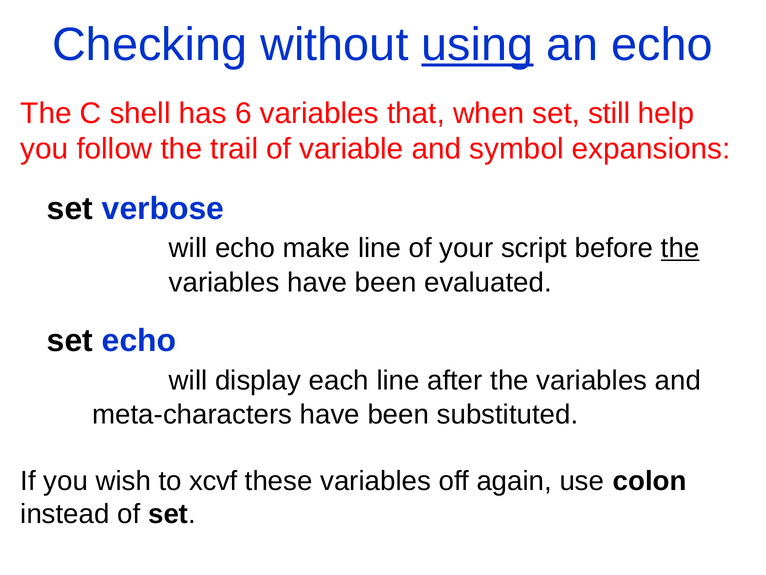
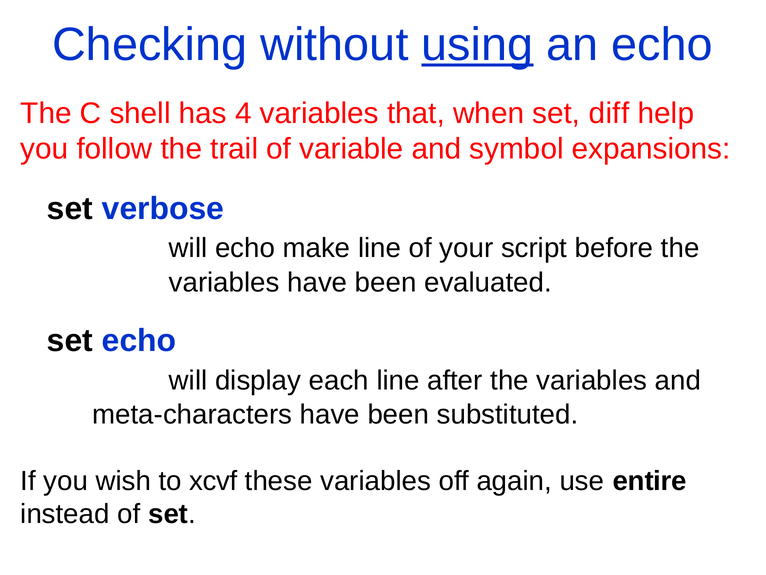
6: 6 -> 4 (243, 113)
still: still -> diff (609, 113)
the underline: present -> none (680, 248)
colon: colon -> entire (650, 481)
